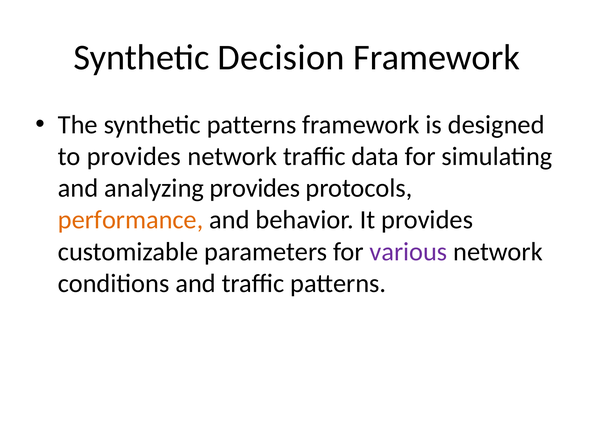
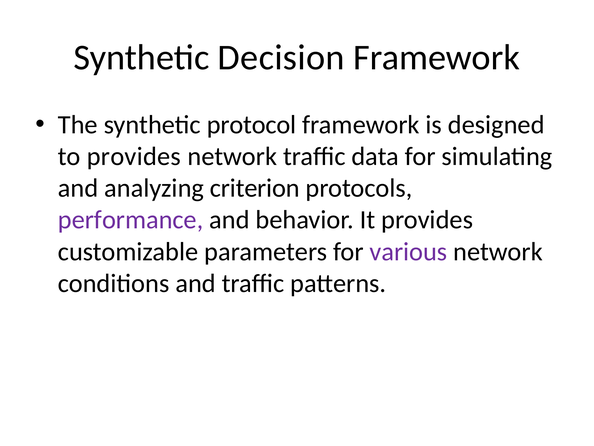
synthetic patterns: patterns -> protocol (252, 125)
analyzing provides: provides -> criterion (255, 188)
performance colour: orange -> purple (131, 220)
